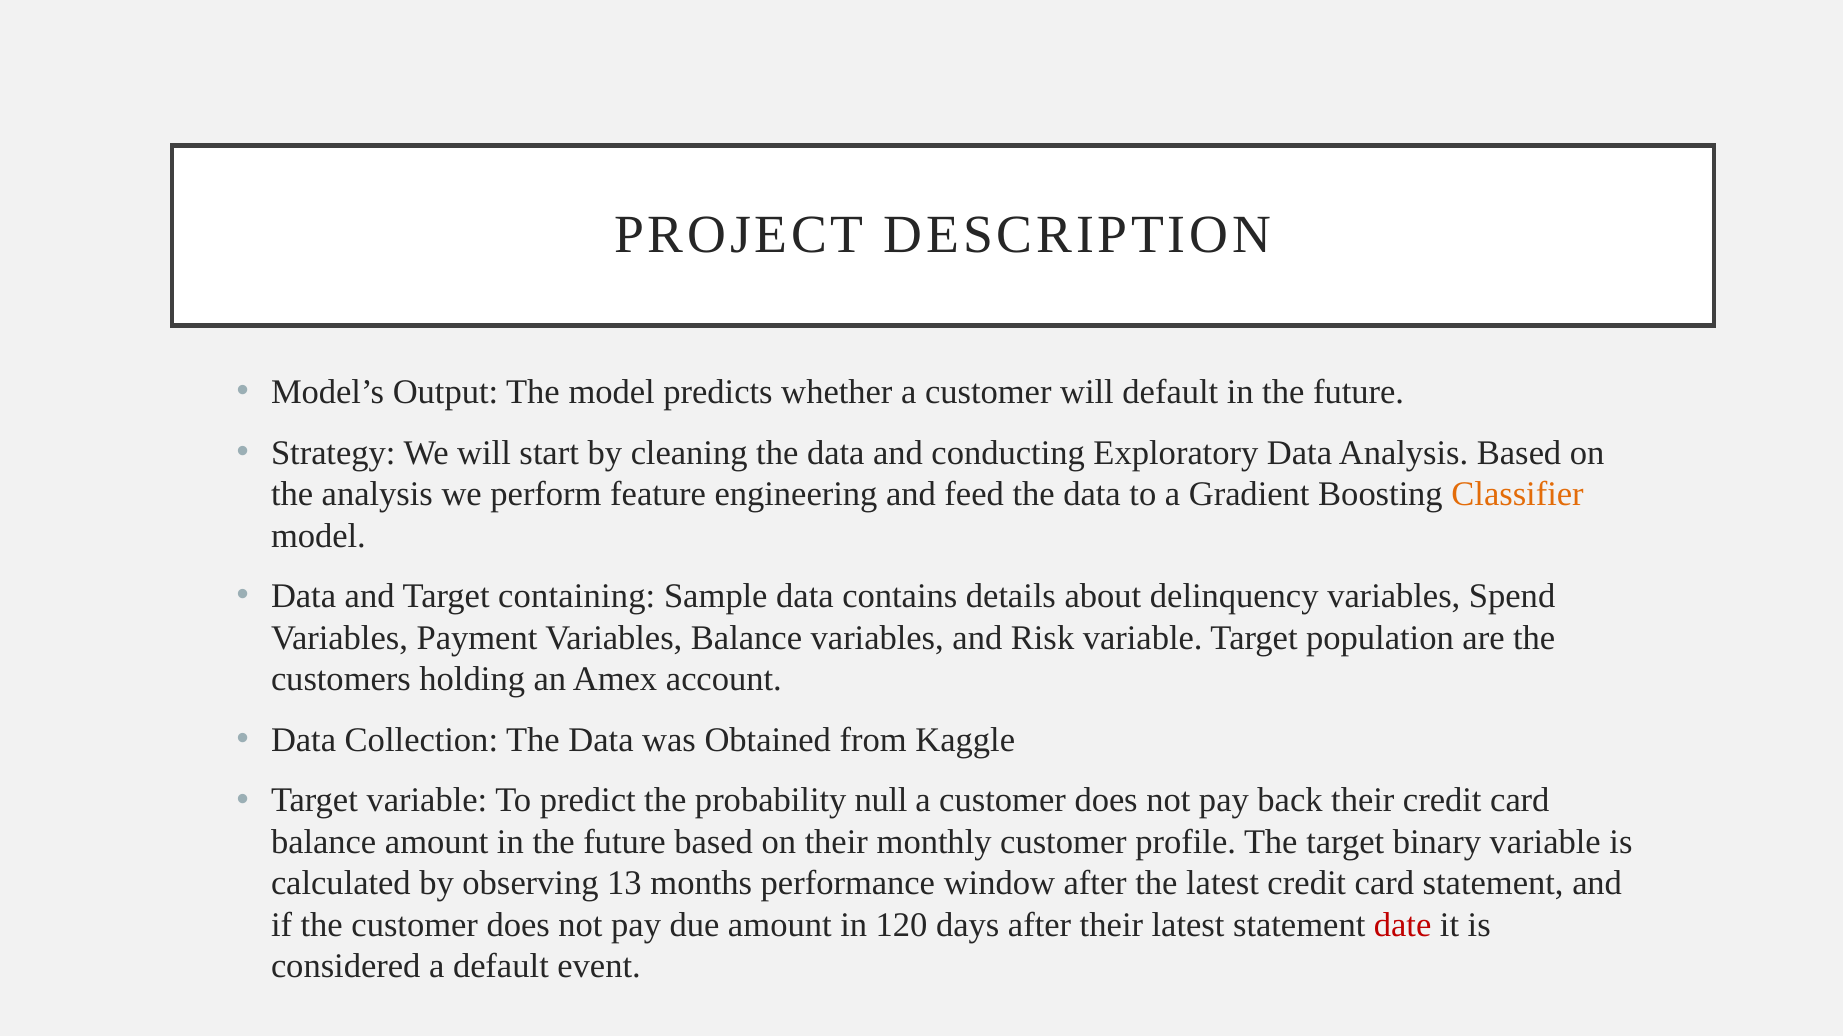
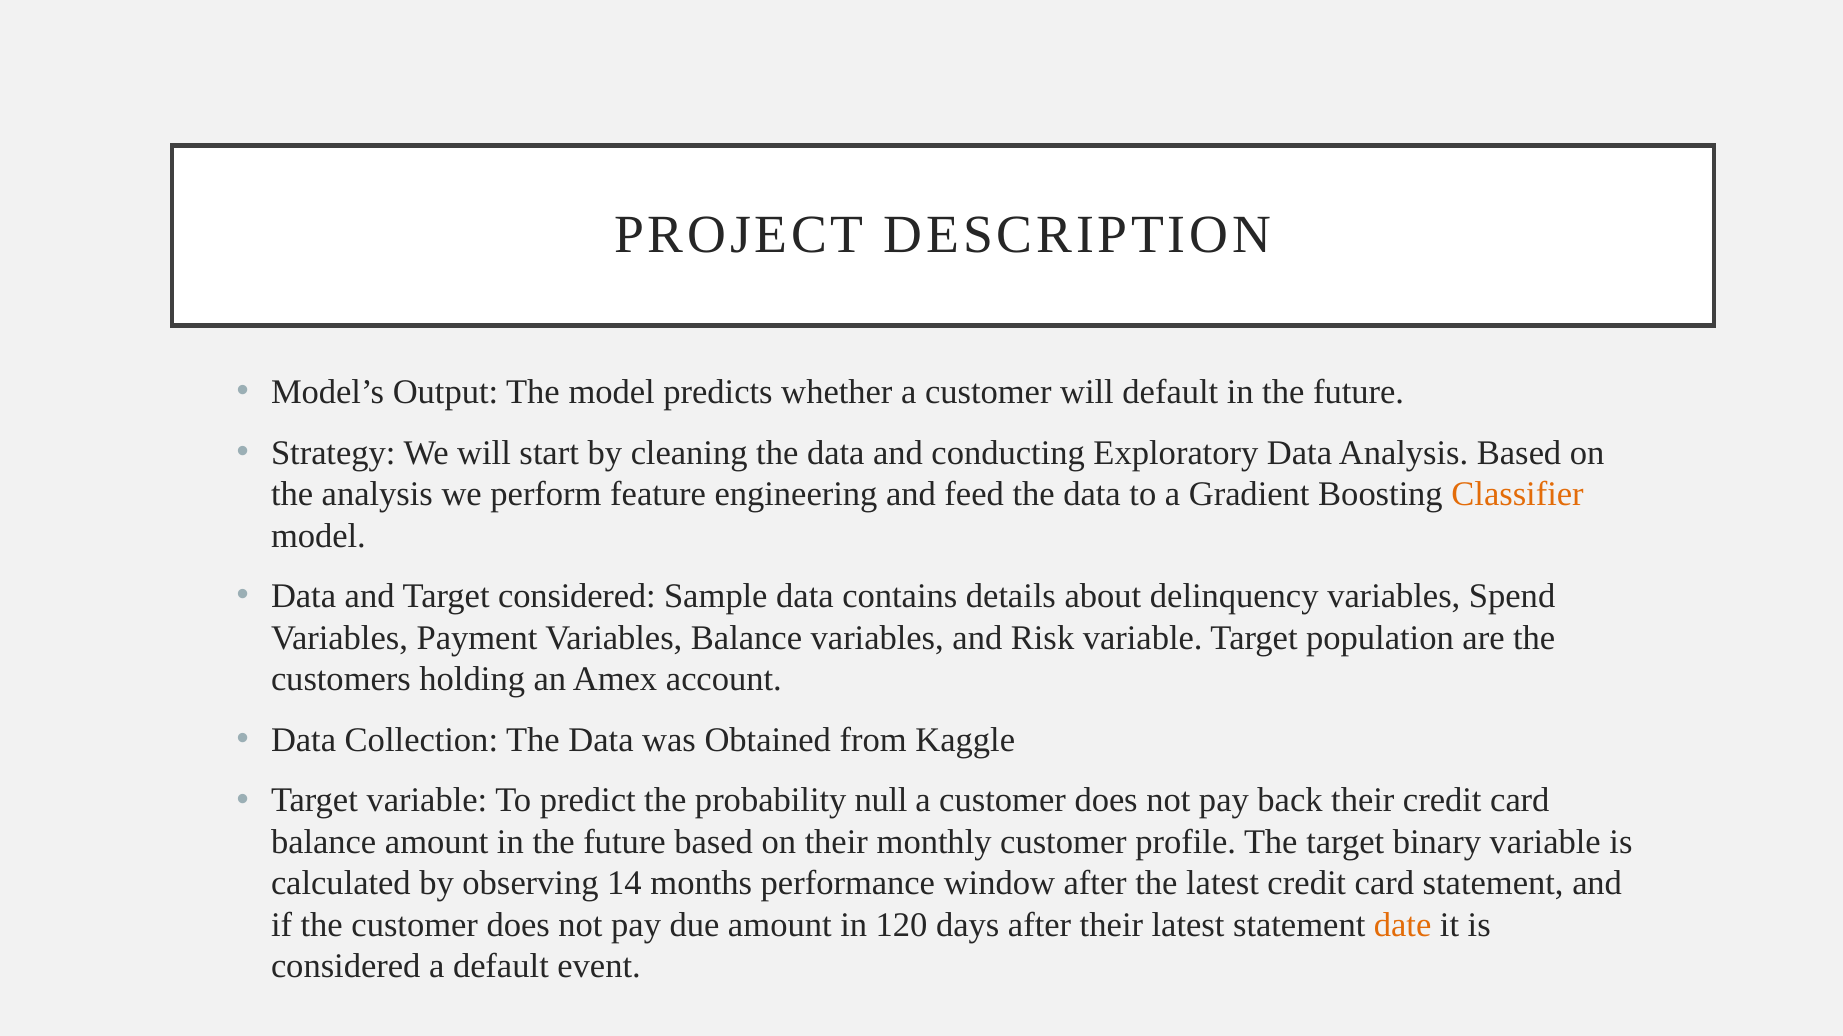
Target containing: containing -> considered (577, 597)
13: 13 -> 14 (624, 884)
date colour: red -> orange (1403, 925)
